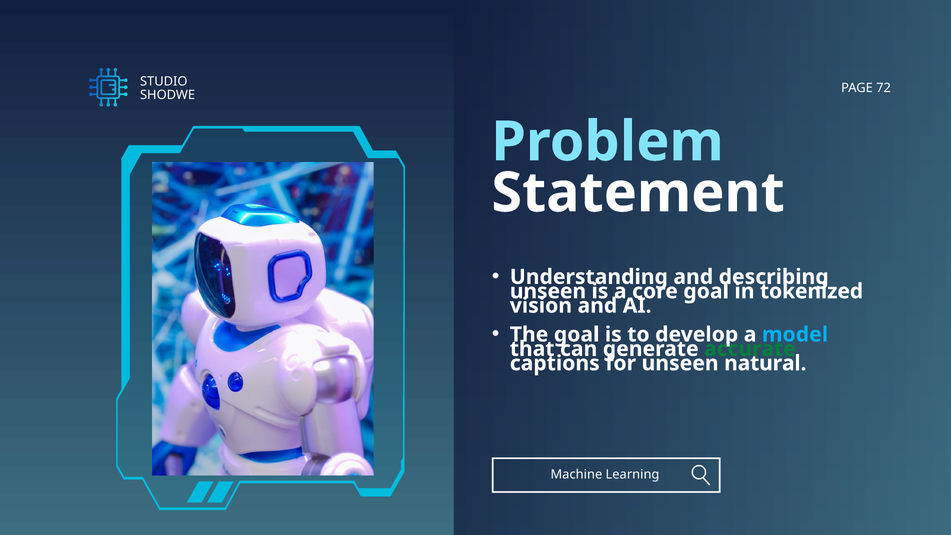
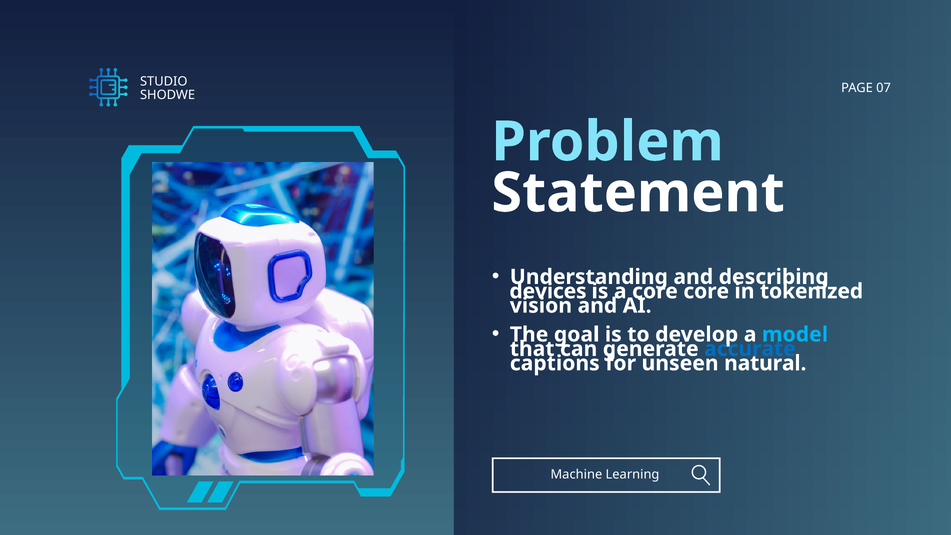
72: 72 -> 07 (884, 88)
unseen: unseen -> devices (548, 291)
core goal: goal -> core (706, 291)
accurate colour: green -> blue (750, 349)
